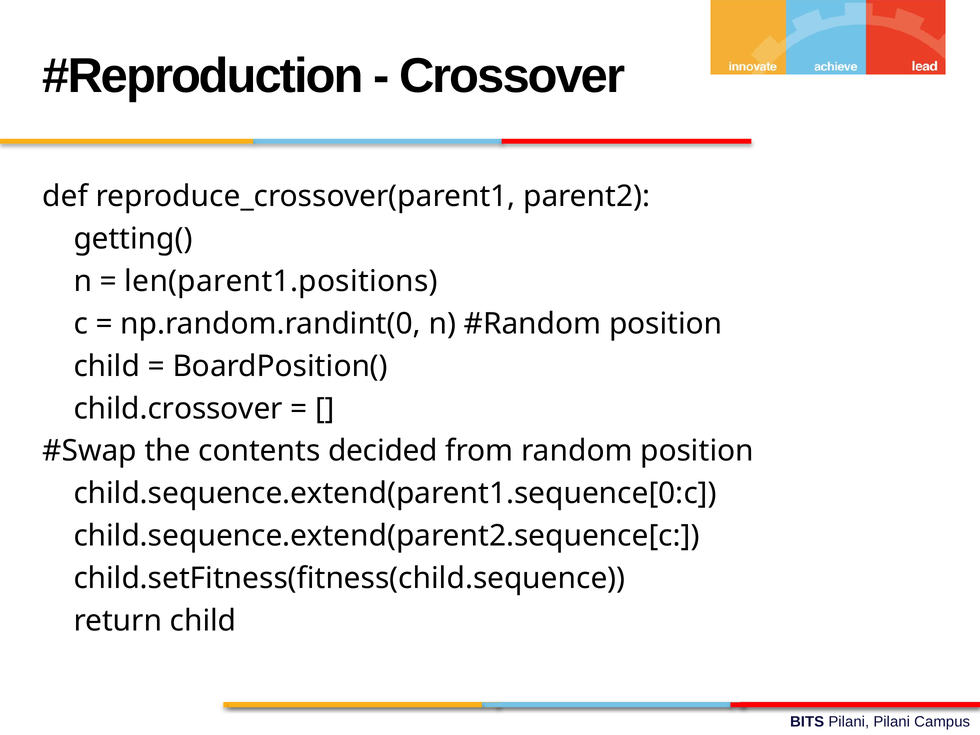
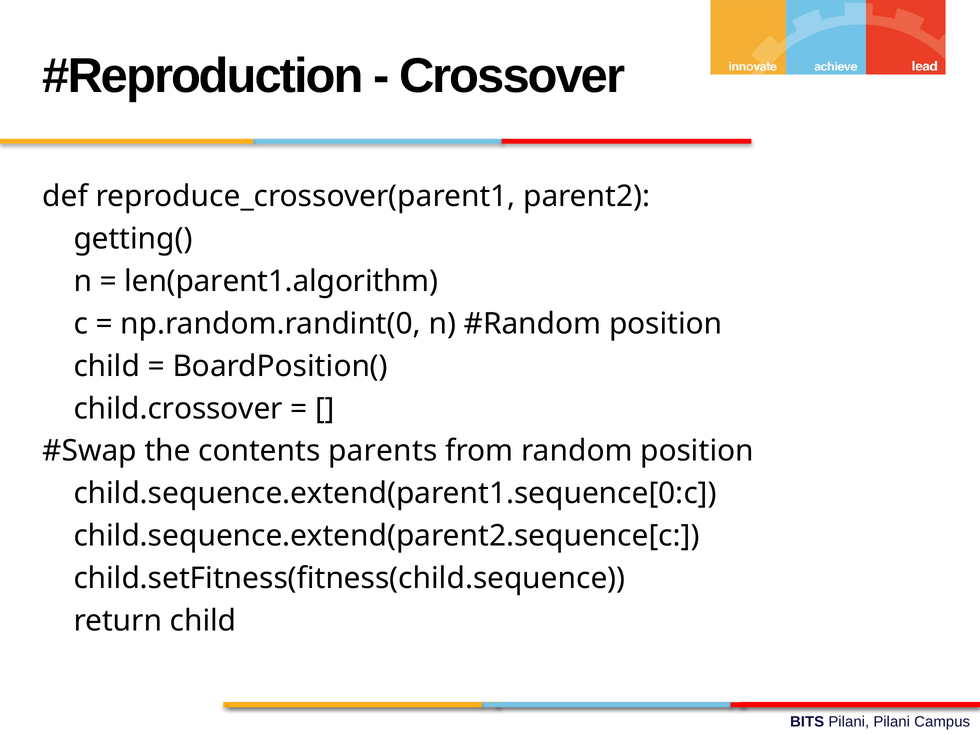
len(parent1.positions: len(parent1.positions -> len(parent1.algorithm (281, 281)
decided: decided -> parents (383, 451)
